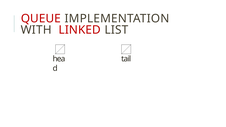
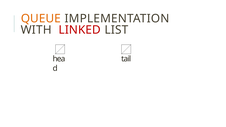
QUEUE colour: red -> orange (41, 19)
